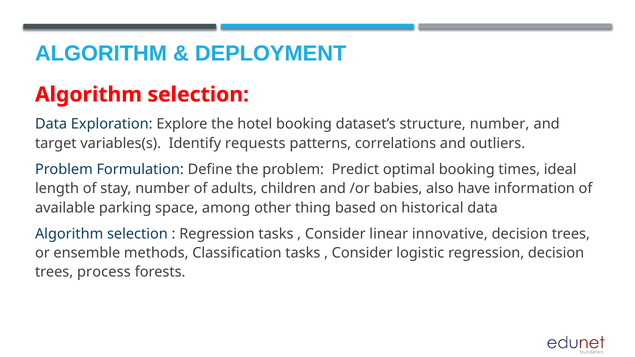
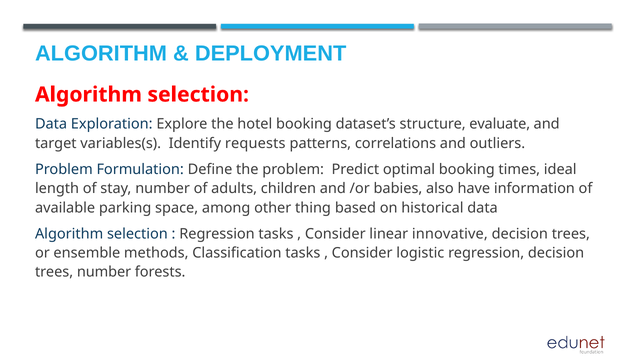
structure number: number -> evaluate (500, 124)
trees process: process -> number (104, 272)
